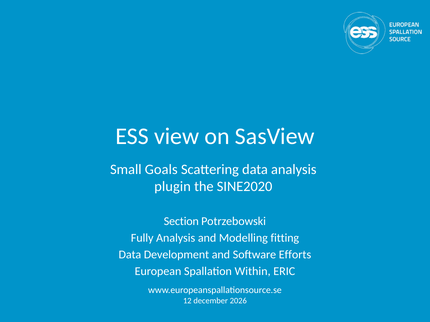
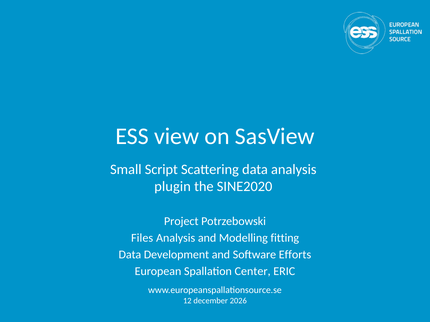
Goals: Goals -> Script (161, 170)
Section: Section -> Project (181, 222)
Fully: Fully -> Files (142, 238)
Within: Within -> Center (253, 272)
